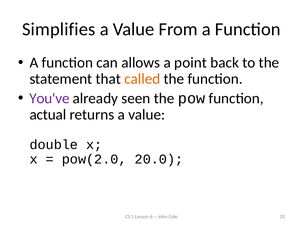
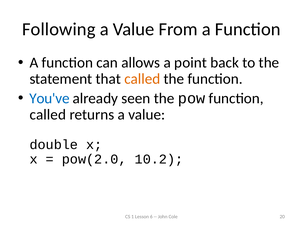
Simplifies: Simplifies -> Following (59, 29)
You've colour: purple -> blue (49, 98)
actual: actual -> called (48, 115)
20.0: 20.0 -> 10.2 (159, 159)
